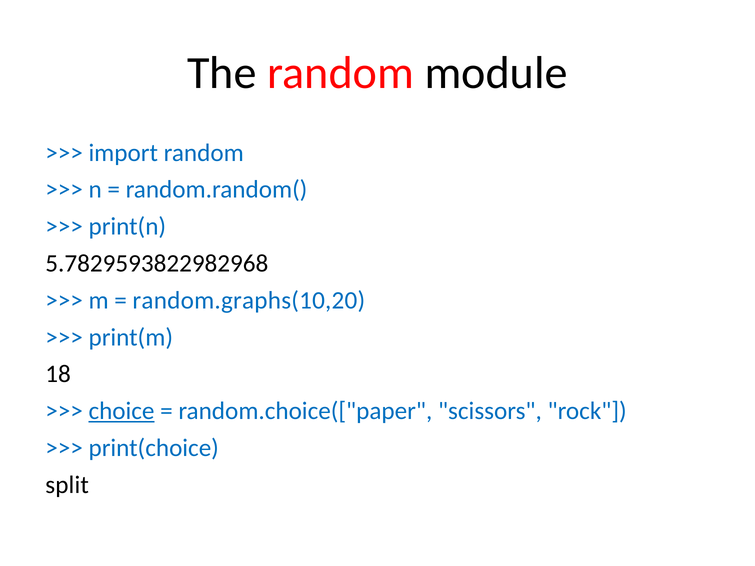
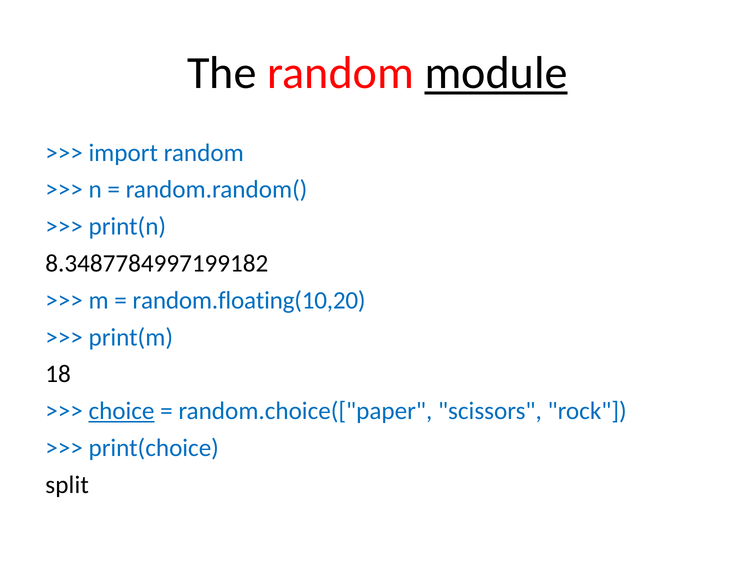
module underline: none -> present (496, 73)
5.7829593822982968: 5.7829593822982968 -> 8.3487784997199182 (157, 264)
random.graphs(10,20: random.graphs(10,20 -> random.floating(10,20 (249, 300)
